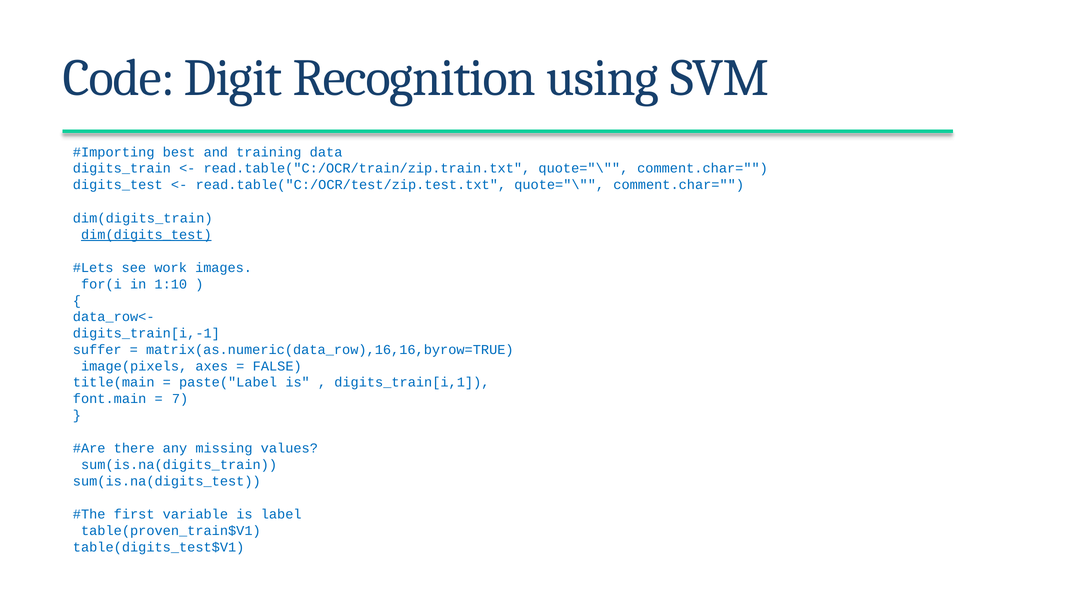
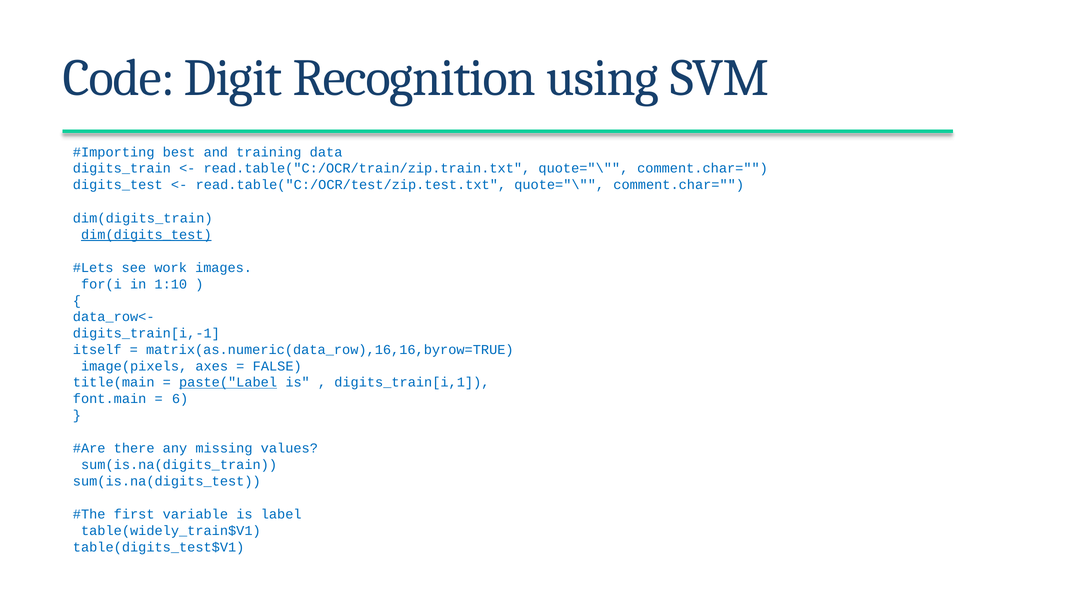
suffer: suffer -> itself (97, 350)
paste("Label underline: none -> present (228, 382)
7: 7 -> 6 (180, 399)
table(proven_train$V1: table(proven_train$V1 -> table(widely_train$V1 (171, 531)
